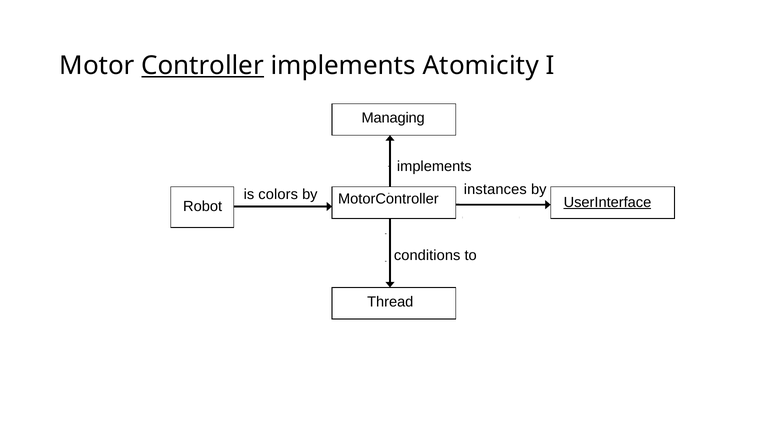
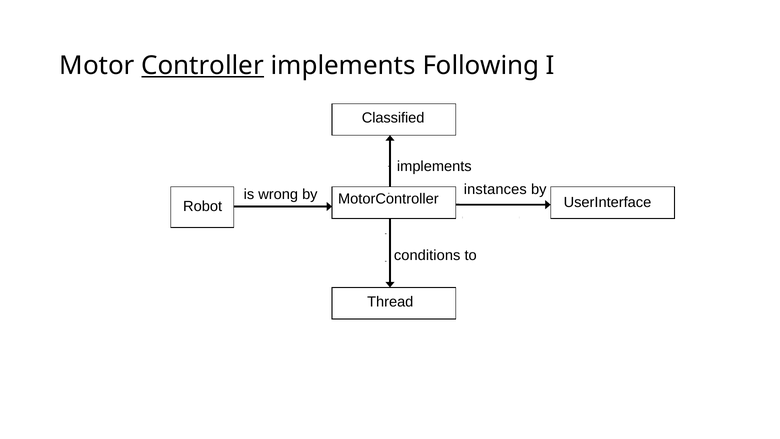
Atomicity: Atomicity -> Following (481, 66)
Managing: Managing -> Classified (393, 118)
colors: colors -> wrong (278, 194)
UserInterface underline: present -> none (607, 202)
